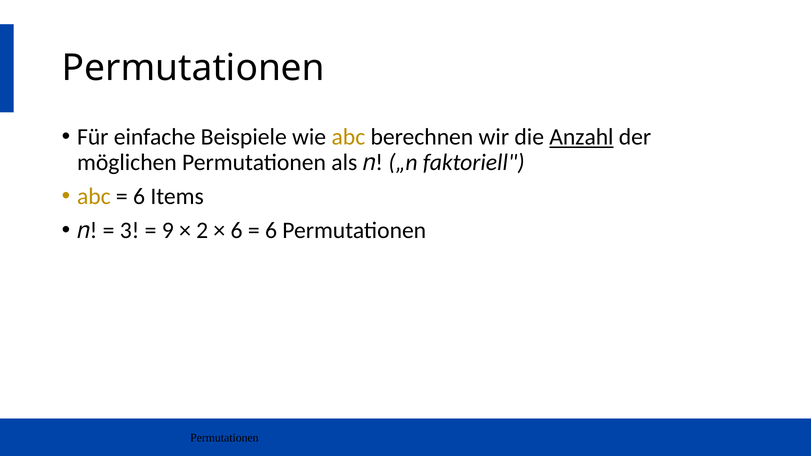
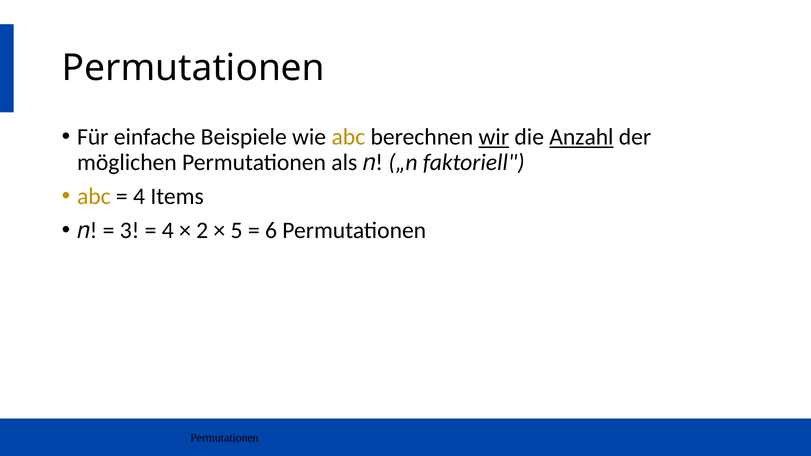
wir underline: none -> present (494, 137)
6: 6 -> 4 (139, 197)
9: 9 -> 4 (168, 230)
6: 6 -> 5 (237, 230)
